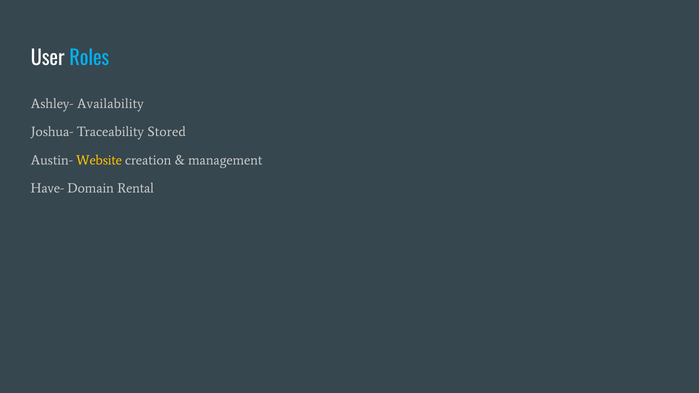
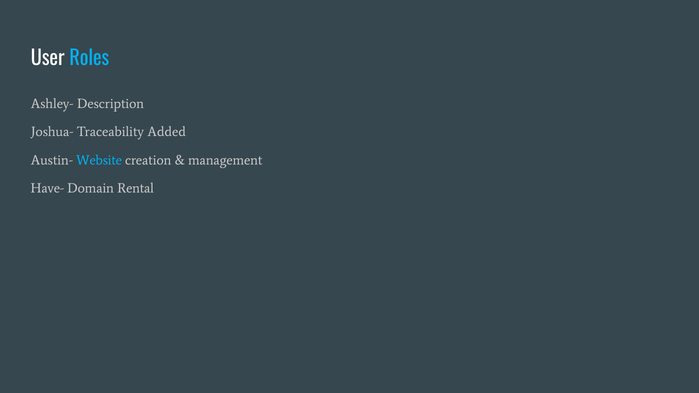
Availability: Availability -> Description (110, 104)
Stored: Stored -> Added (167, 132)
Website colour: yellow -> light blue (99, 160)
